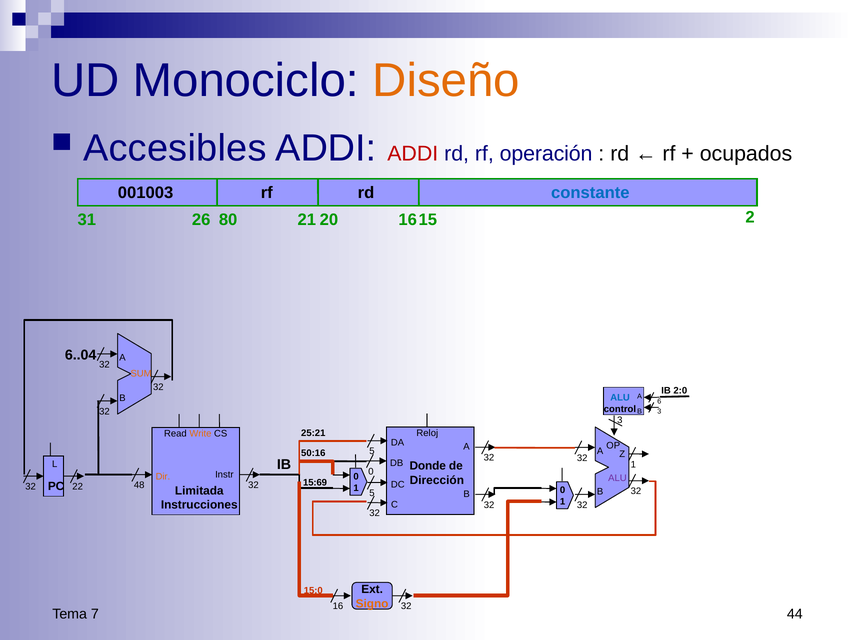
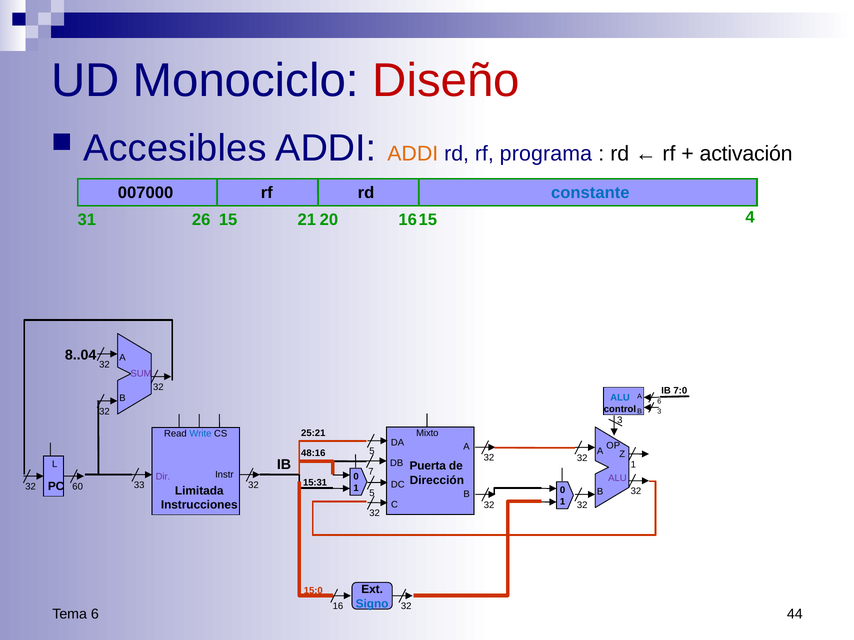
Diseño colour: orange -> red (446, 81)
ADDI colour: red -> orange (413, 154)
operación: operación -> programa (546, 154)
ocupados: ocupados -> activación (746, 154)
001003: 001003 -> 007000 (146, 193)
80: 80 -> 15 (228, 220)
2: 2 -> 4 (750, 217)
6..04: 6..04 -> 8..04 (81, 356)
SUM colour: orange -> purple (141, 374)
2:0: 2:0 -> 7:0 (680, 391)
Reloj: Reloj -> Mixto (427, 433)
Write colour: orange -> blue (200, 434)
50:16: 50:16 -> 48:16 (313, 453)
IB 0: 0 -> 7 (371, 472)
Donde: Donde -> Puerta (428, 466)
Dir colour: orange -> purple (163, 477)
15:69: 15:69 -> 15:31 (315, 483)
48: 48 -> 33 (139, 486)
22: 22 -> 60 (78, 487)
Signo colour: orange -> blue (372, 604)
Tema 7: 7 -> 6 (95, 614)
